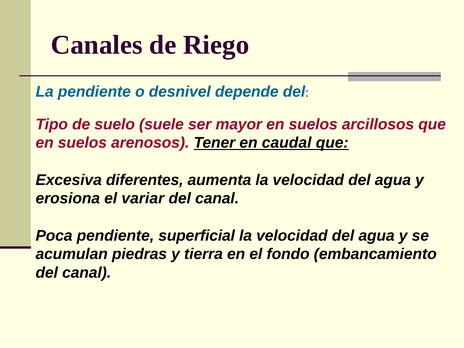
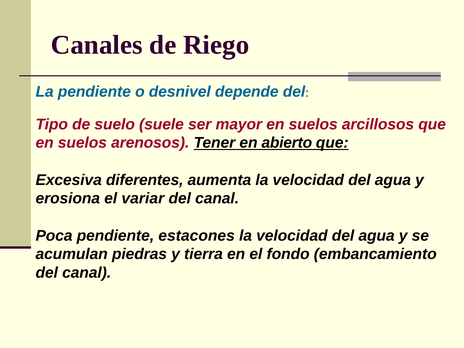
caudal: caudal -> abierto (287, 143)
superficial: superficial -> estacones (197, 236)
